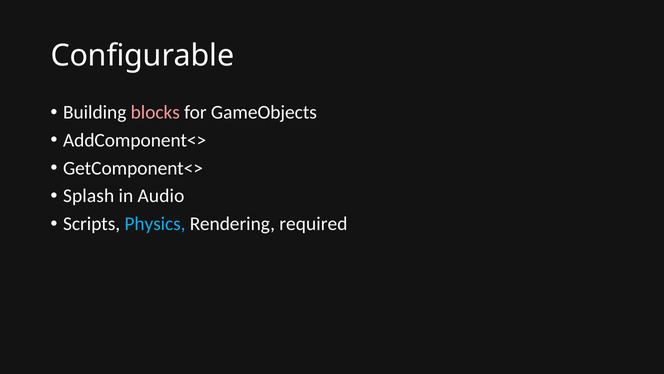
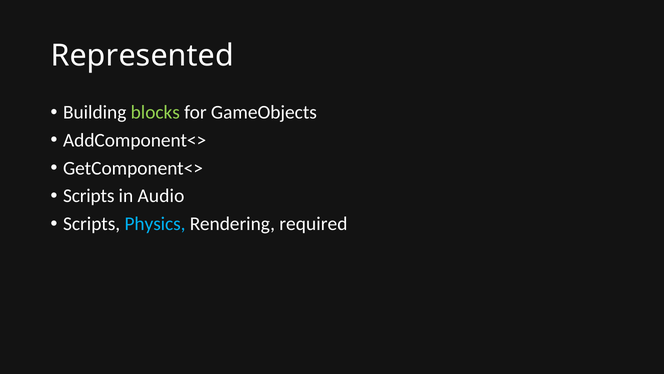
Configurable: Configurable -> Represented (142, 56)
blocks colour: pink -> light green (155, 112)
Splash: Splash -> Scripts (89, 196)
